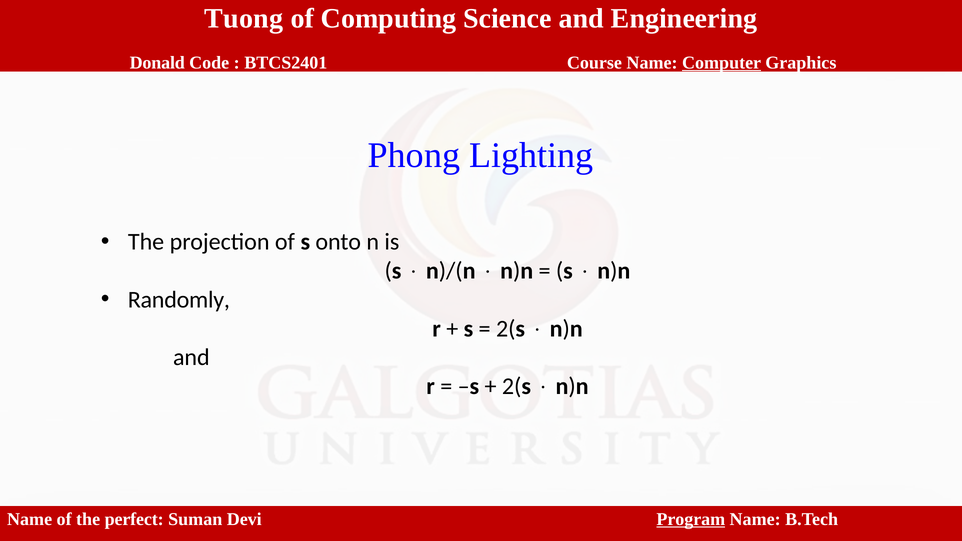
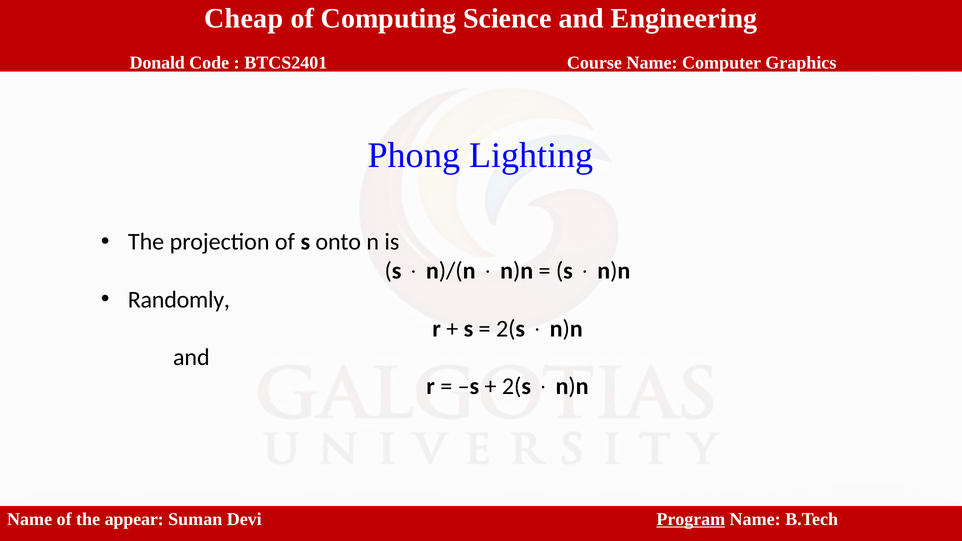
Tuong: Tuong -> Cheap (244, 19)
Computer underline: present -> none (722, 63)
perfect: perfect -> appear (134, 519)
